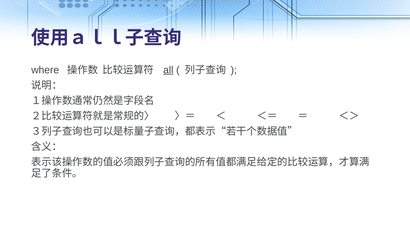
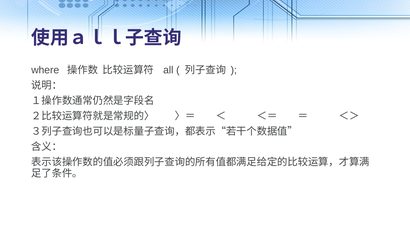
all underline: present -> none (168, 70)
